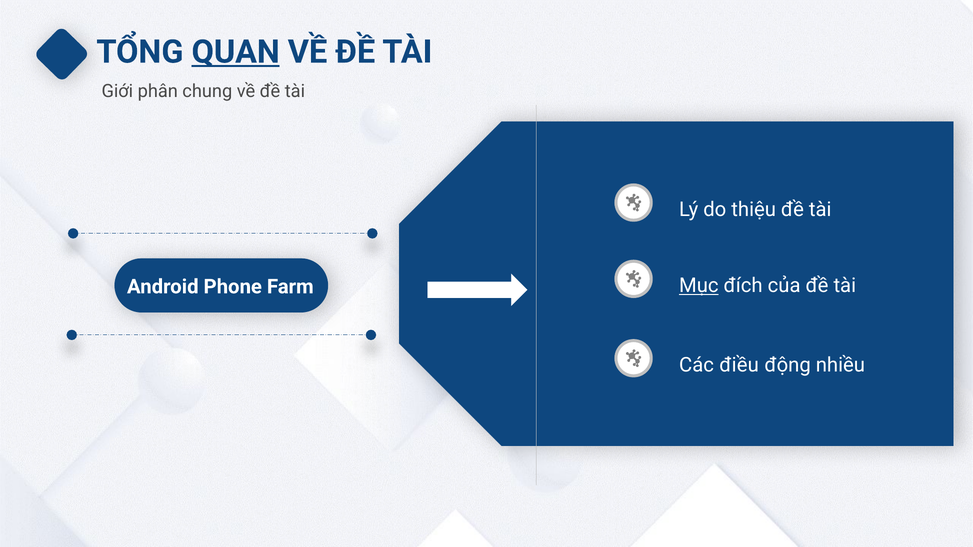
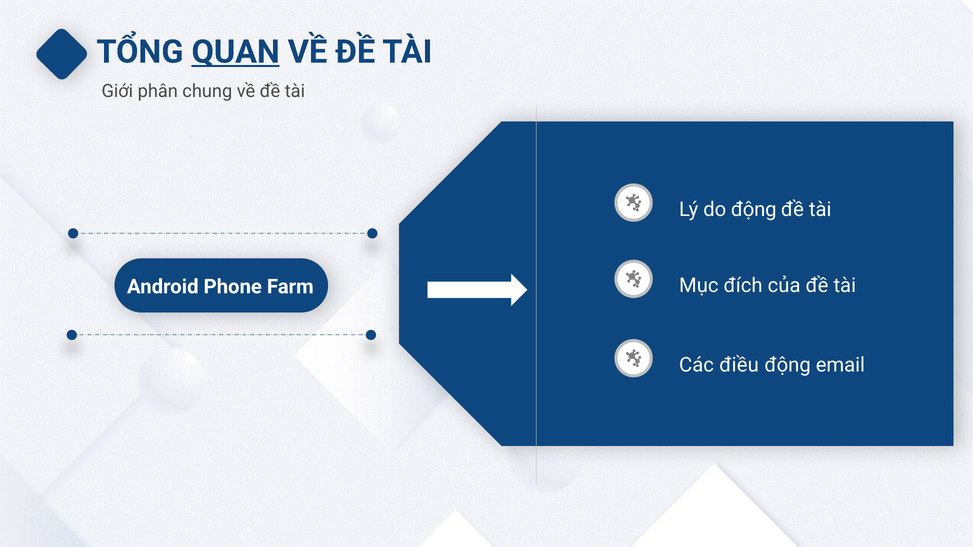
do thiệu: thiệu -> động (754, 210)
Mục underline: present -> none (699, 286)
nhiều: nhiều -> email (840, 365)
